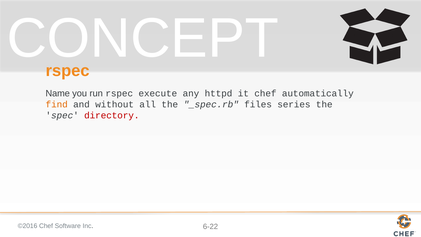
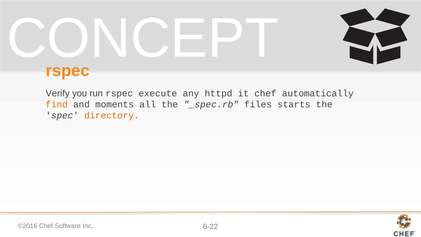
Name: Name -> Verify (58, 93)
without: without -> moments (115, 104)
series: series -> starts (294, 104)
directory colour: red -> orange (112, 115)
